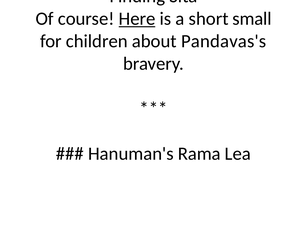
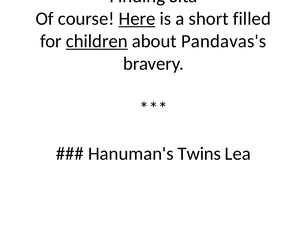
small: small -> filled (252, 19)
children underline: none -> present (97, 41)
Rama: Rama -> Twins (199, 154)
